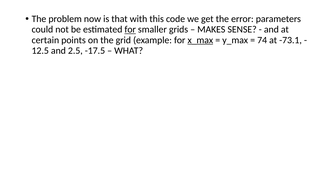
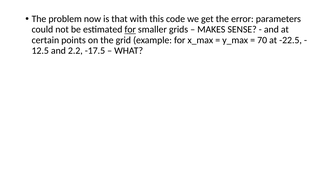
x_max underline: present -> none (200, 40)
74: 74 -> 70 (262, 40)
-73.1: -73.1 -> -22.5 (291, 40)
2.5: 2.5 -> 2.2 (75, 50)
